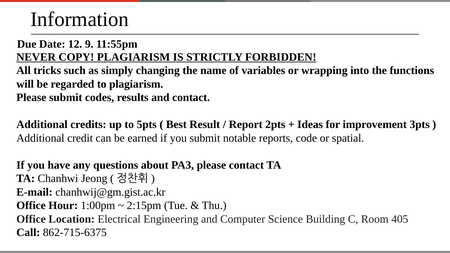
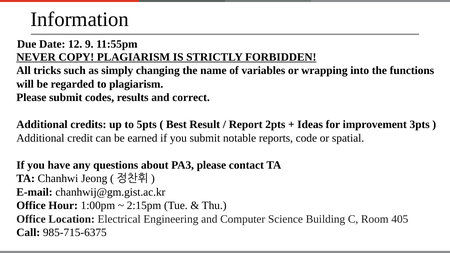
and contact: contact -> correct (191, 98)
862-715-6375: 862-715-6375 -> 985-715-6375 (75, 233)
